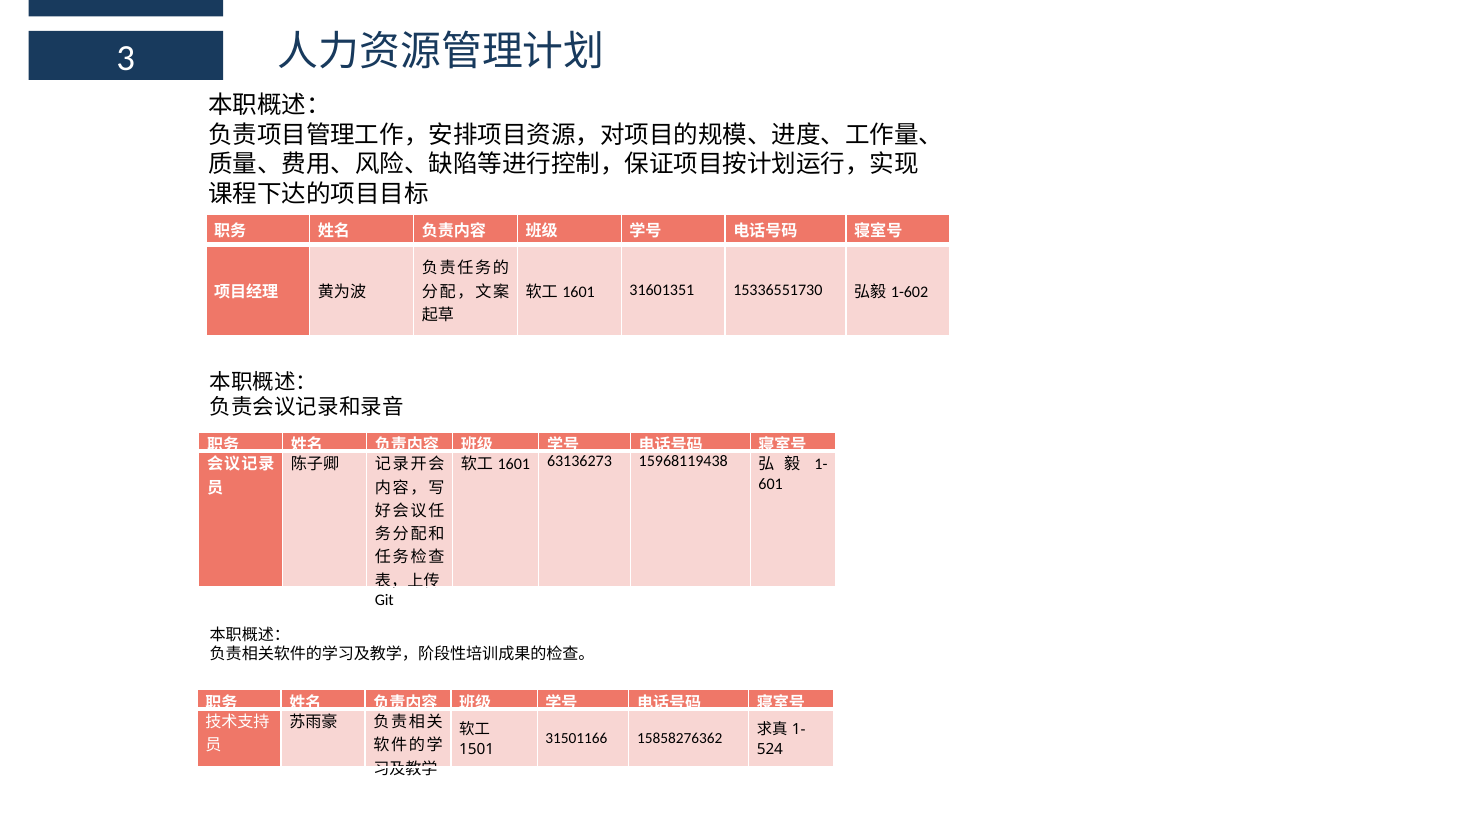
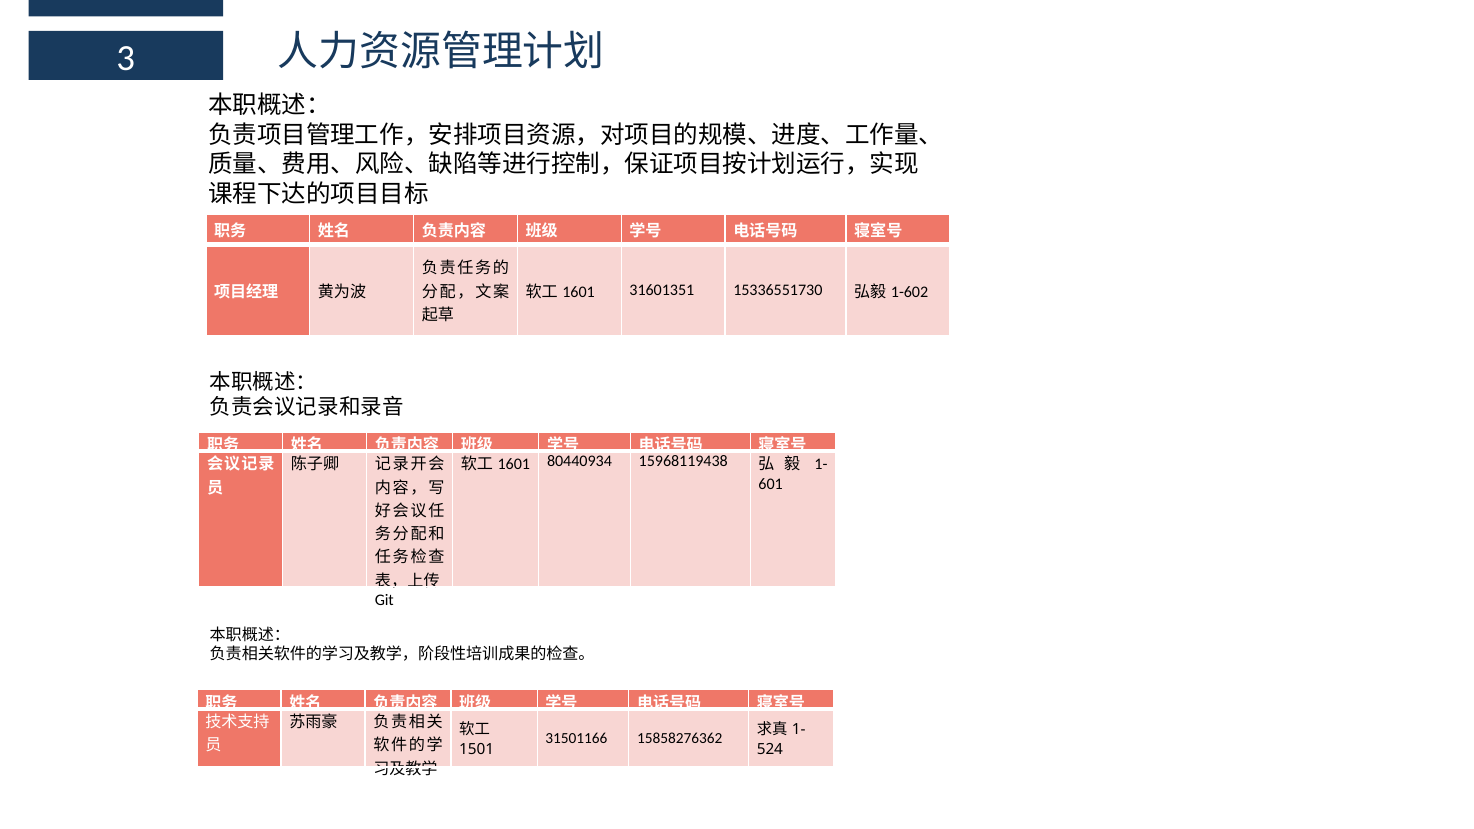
63136273: 63136273 -> 80440934 (579, 461)
